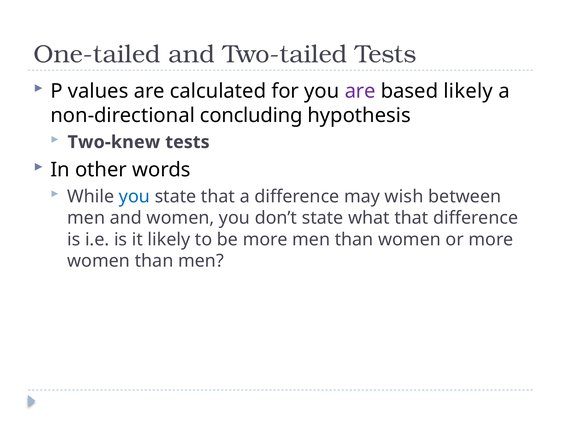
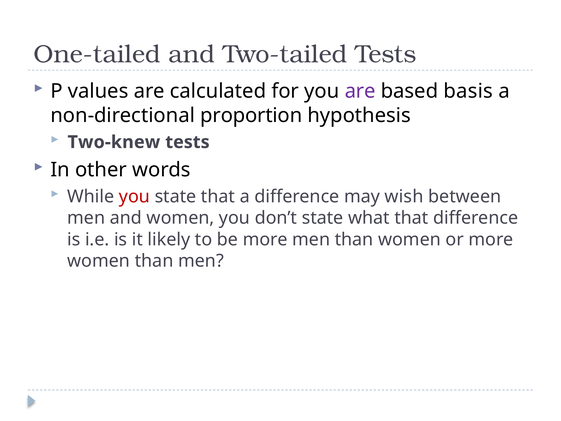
based likely: likely -> basis (468, 91)
concluding: concluding -> proportion (251, 115)
you colour: blue -> red (134, 196)
